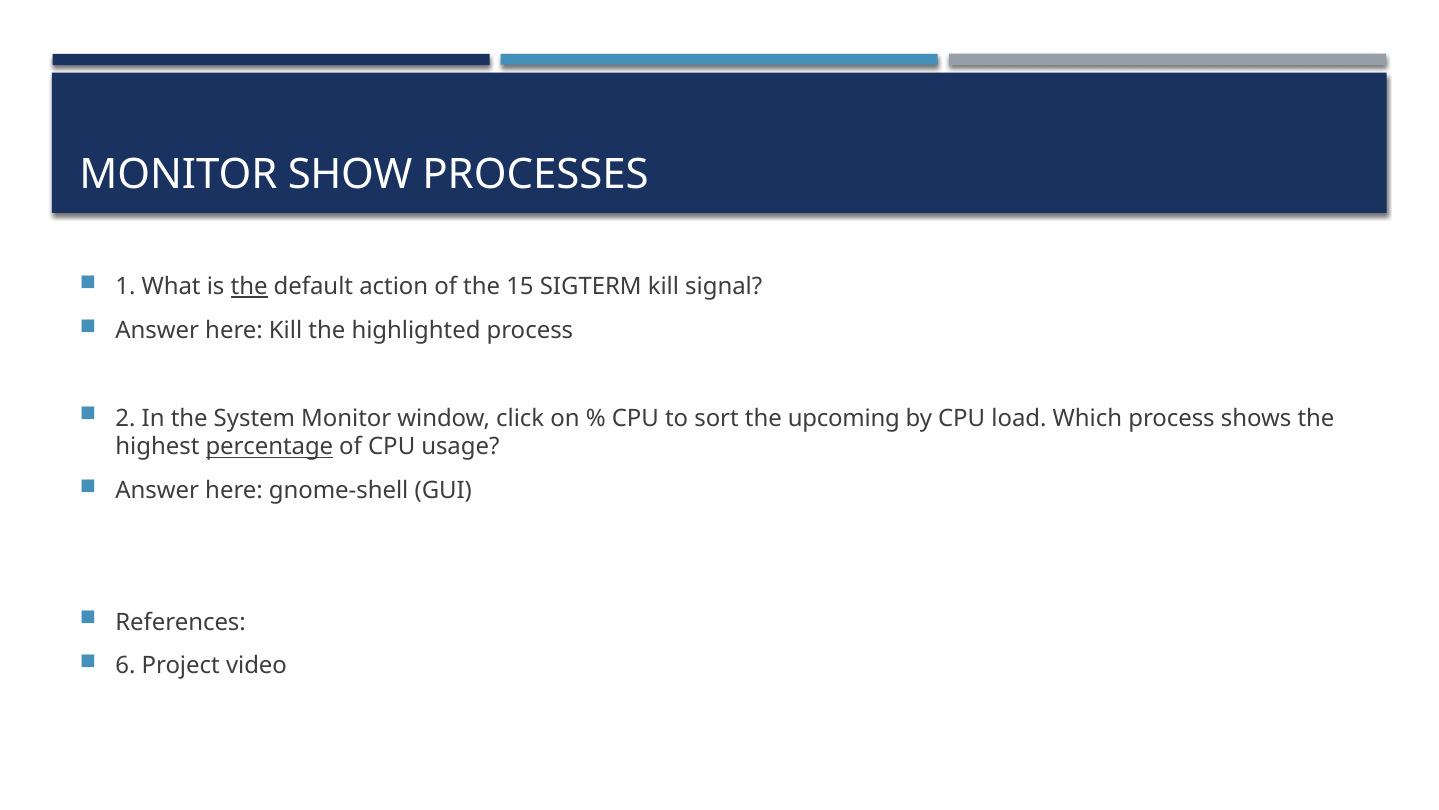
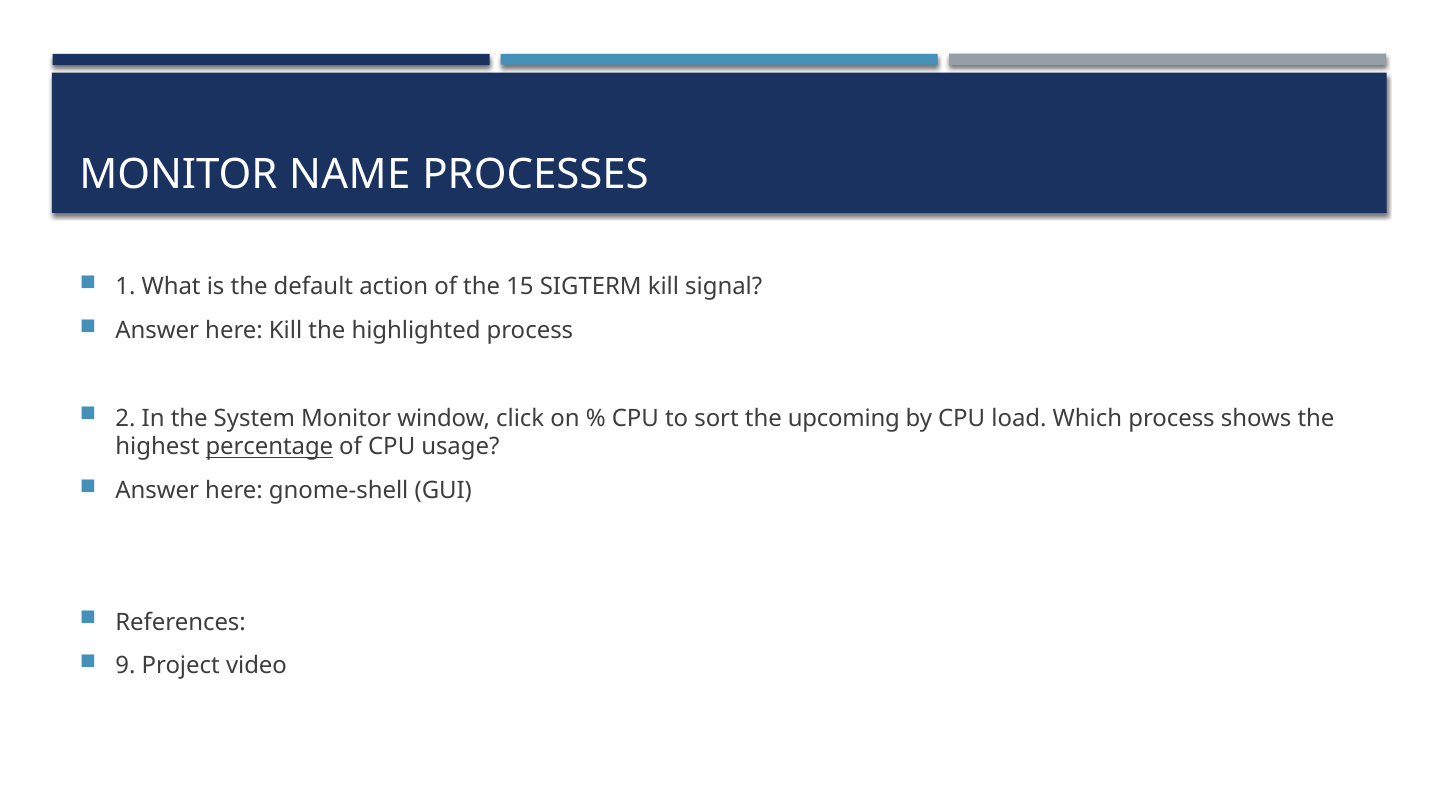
SHOW: SHOW -> NAME (350, 175)
the underline: present -> none (249, 287)
6: 6 -> 9 (126, 666)
